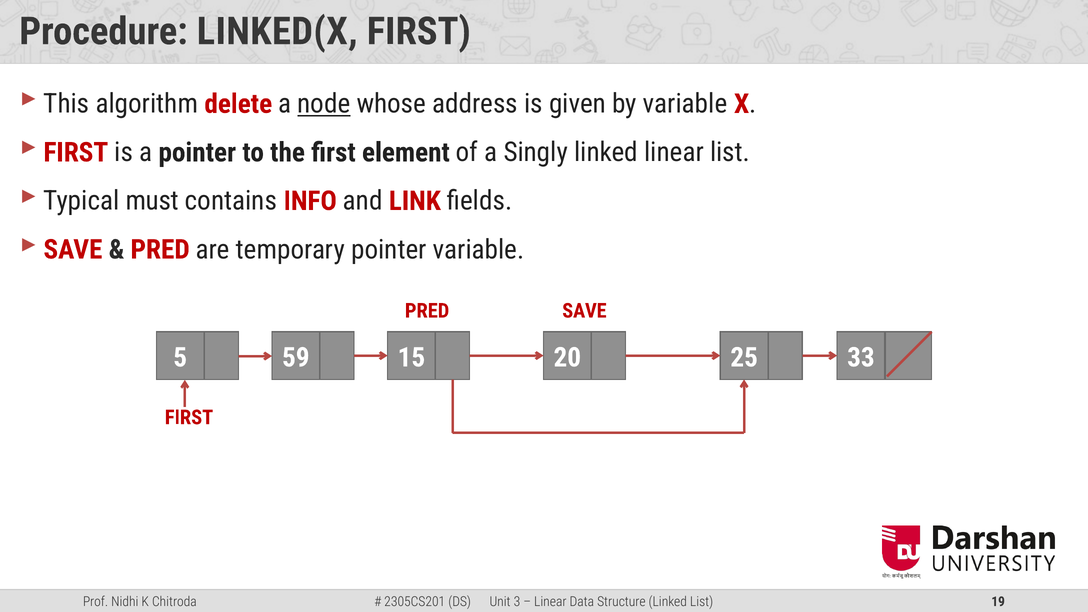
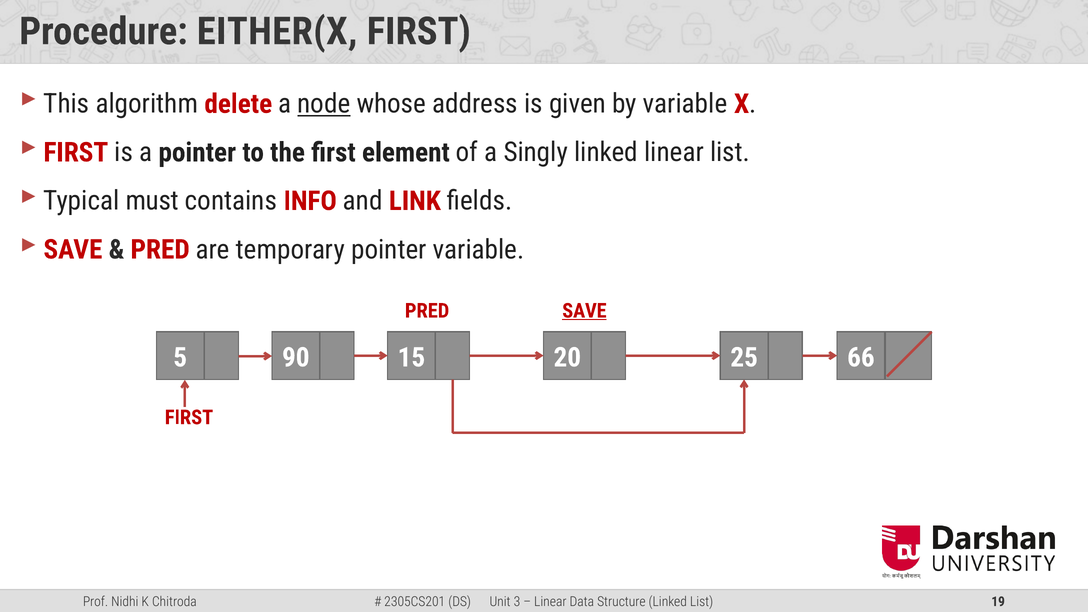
LINKED(X: LINKED(X -> EITHER(X (277, 31)
SAVE underline: none -> present (584, 311)
59: 59 -> 90 (296, 358)
33: 33 -> 66 (861, 358)
